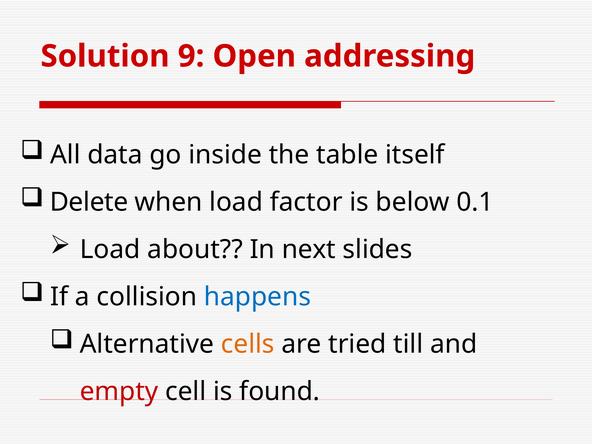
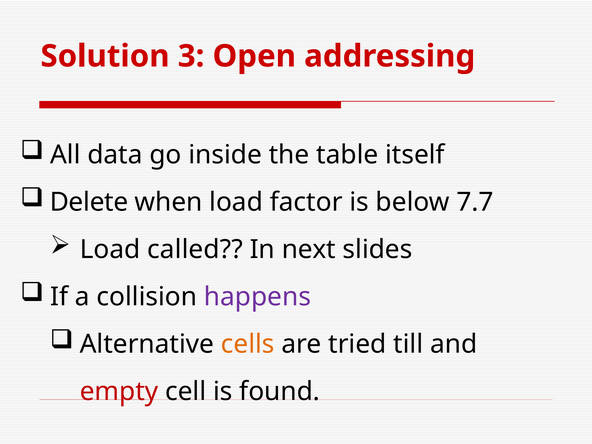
9: 9 -> 3 (191, 56)
0.1: 0.1 -> 7.7 (475, 202)
about: about -> called (195, 249)
happens colour: blue -> purple (257, 297)
